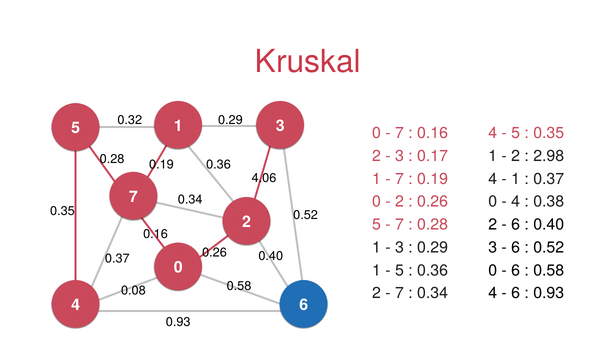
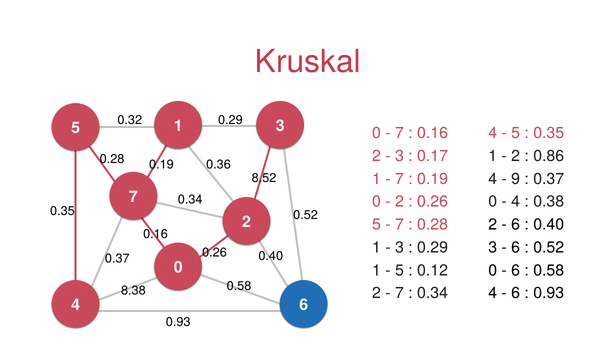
2.98: 2.98 -> 0.86 (549, 156)
1: 1 -> 9 (516, 179)
4.06: 4.06 -> 8.52 (264, 178)
0.36: 0.36 -> 0.12 (433, 270)
0.08: 0.08 -> 8.38 (133, 291)
